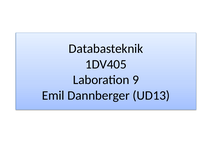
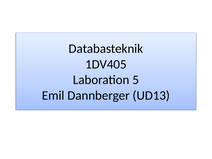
9: 9 -> 5 (136, 80)
